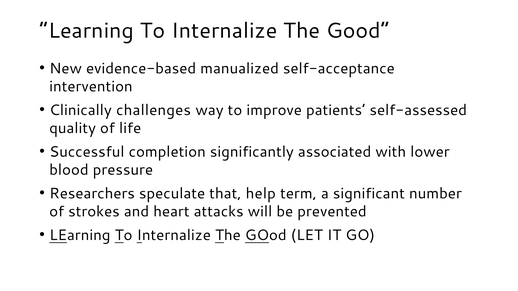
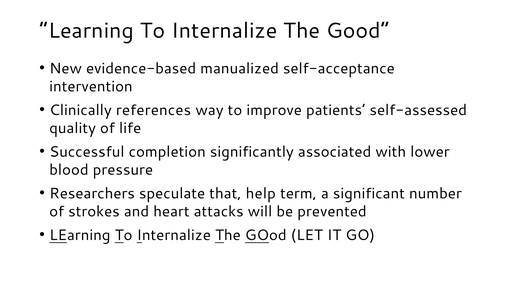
challenges: challenges -> references (154, 110)
